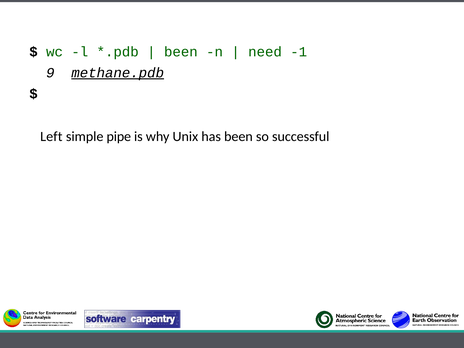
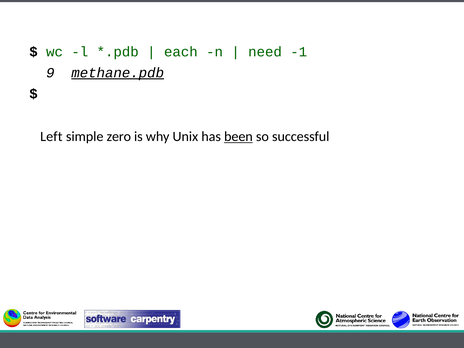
been: been -> each (181, 52)
pipe: pipe -> zero (119, 137)
been underline: none -> present (238, 137)
